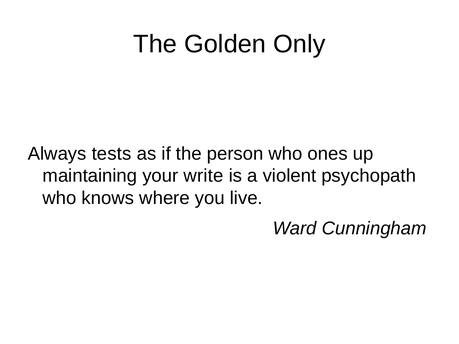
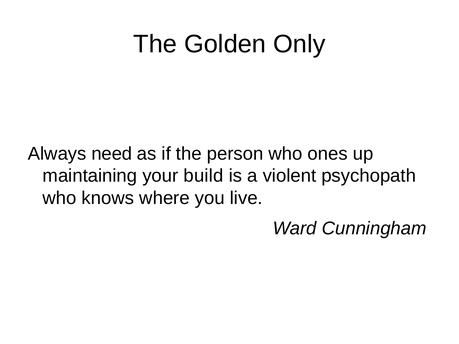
tests: tests -> need (112, 154)
write: write -> build (203, 176)
